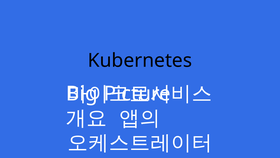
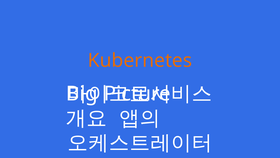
Kubernetes colour: black -> orange (140, 60)
